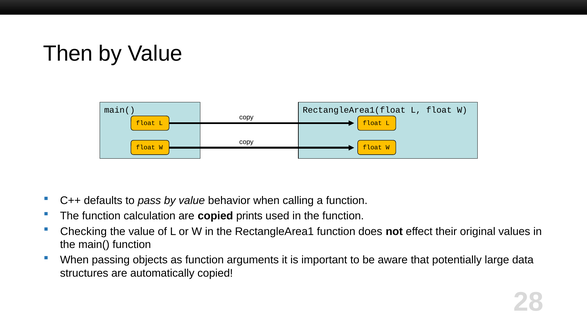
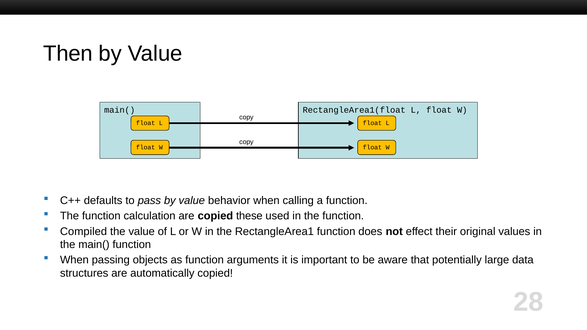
prints: prints -> these (249, 216)
Checking: Checking -> Compiled (84, 232)
